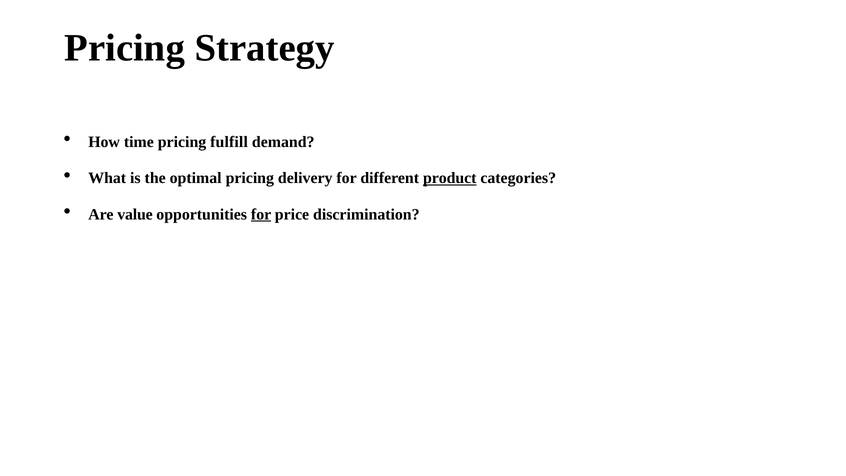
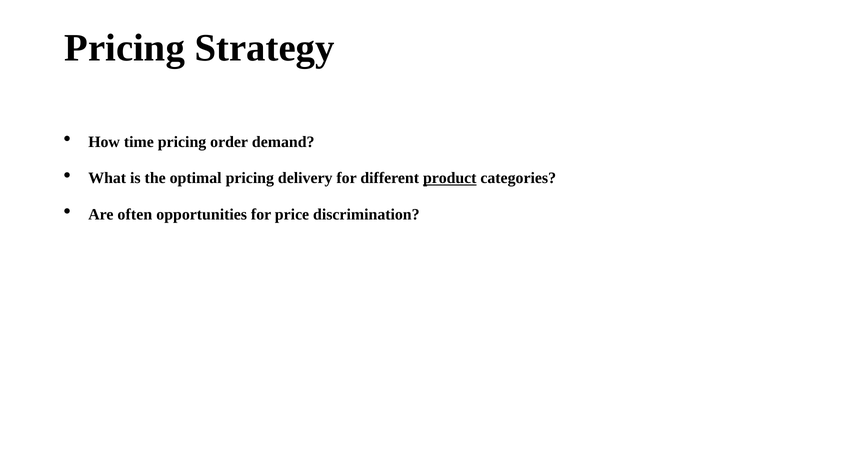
fulfill: fulfill -> order (229, 142)
value: value -> often (135, 214)
for underline: present -> none (261, 214)
